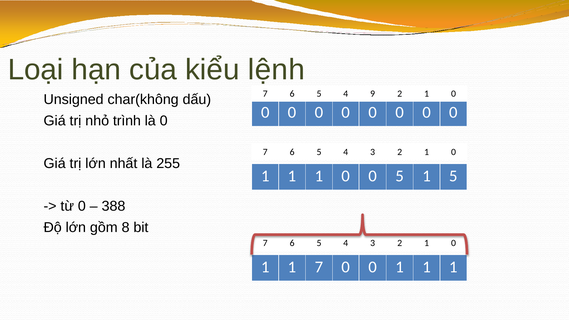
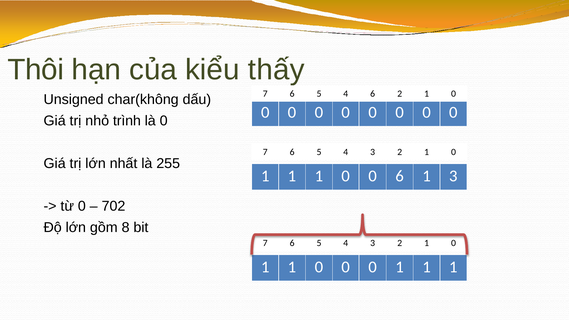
Loại: Loại -> Thôi (36, 70)
lệnh: lệnh -> thấy (276, 70)
4 9: 9 -> 6 (373, 94)
0 5: 5 -> 6 (400, 176)
1 5: 5 -> 3 (453, 176)
388: 388 -> 702 (113, 206)
7: 7 -> 0 (319, 267)
